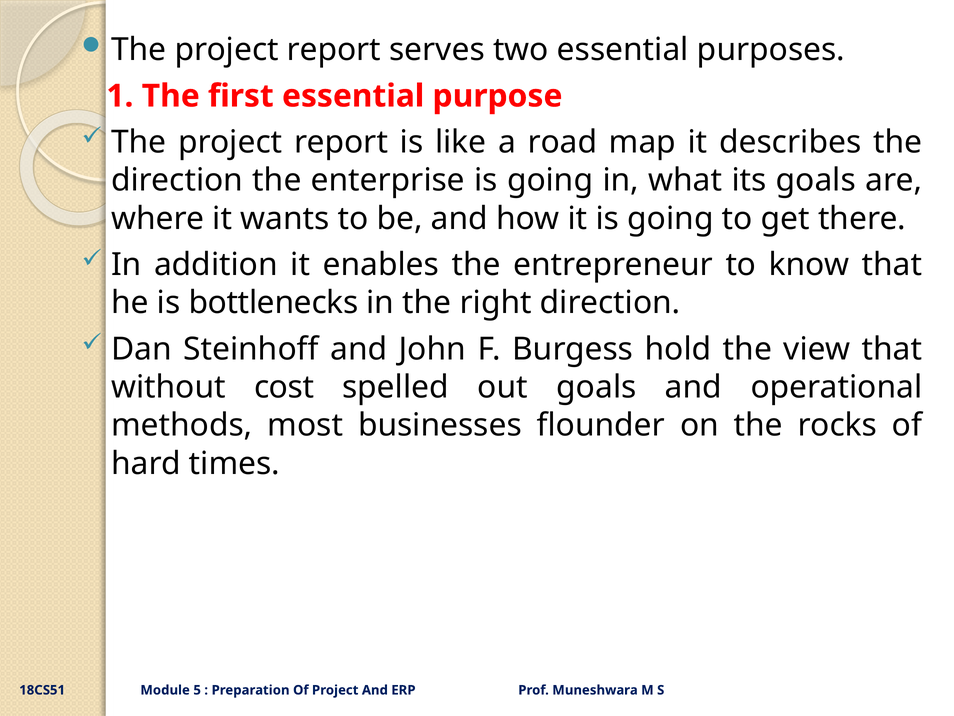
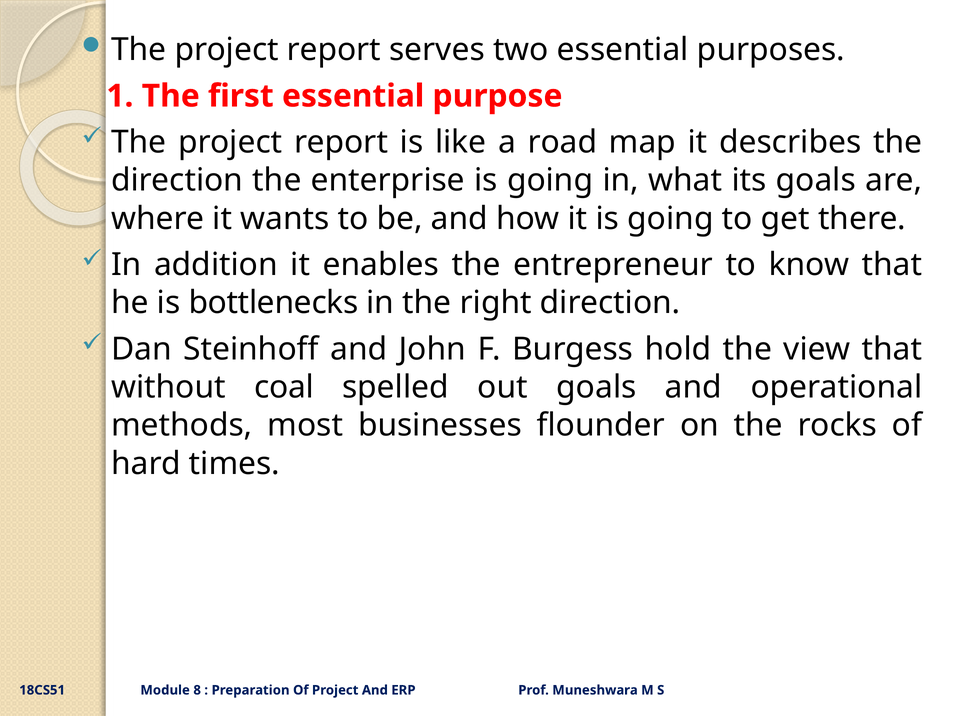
cost: cost -> coal (284, 387)
5: 5 -> 8 (197, 690)
